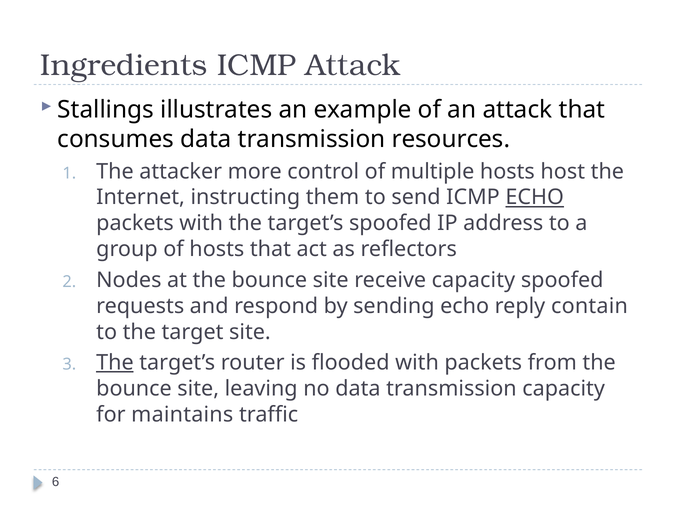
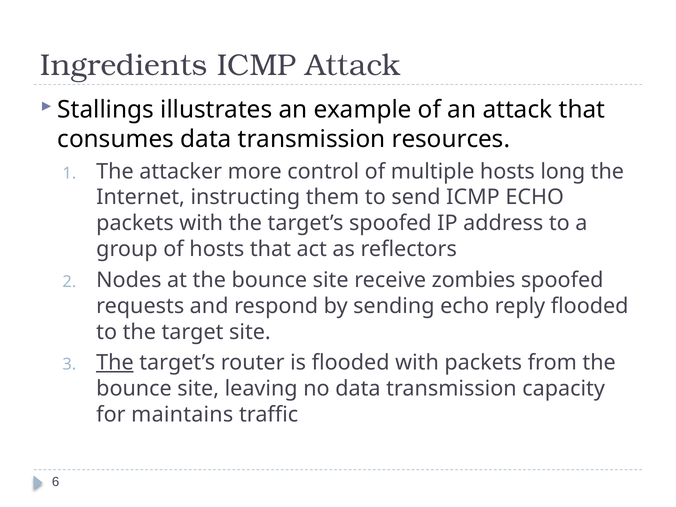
host: host -> long (563, 171)
ECHO underline: present -> none (535, 197)
receive capacity: capacity -> zombies (474, 280)
reply contain: contain -> flooded (590, 306)
